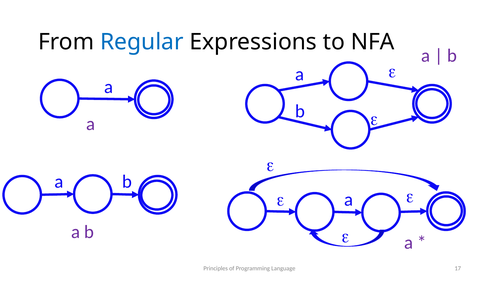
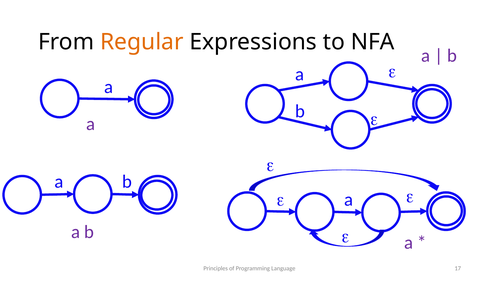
Regular colour: blue -> orange (142, 42)
